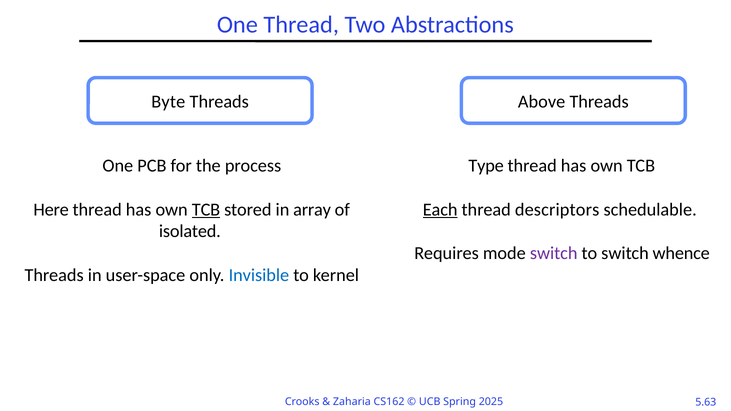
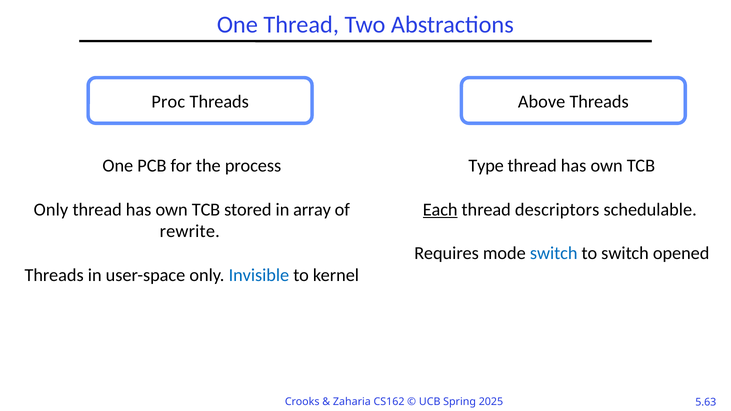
Byte: Byte -> Proc (168, 102)
Here: Here -> Only (51, 210)
TCB underline: present -> none (206, 210)
isolated: isolated -> rewrite (190, 232)
switch colour: purple -> blue (554, 253)
whence: whence -> opened (681, 253)
